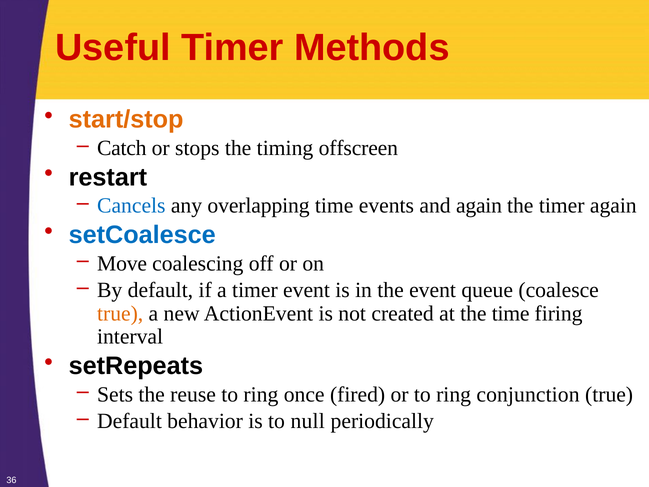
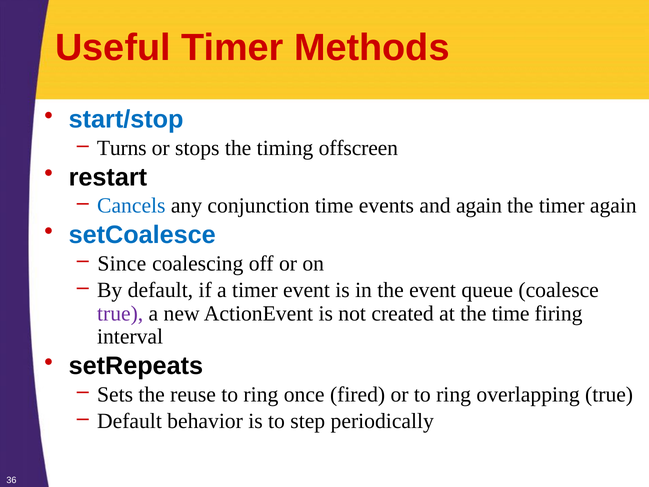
start/stop colour: orange -> blue (126, 120)
Catch: Catch -> Turns (122, 148)
overlapping: overlapping -> conjunction (259, 206)
Move: Move -> Since (122, 263)
true colour: orange -> purple (120, 313)
conjunction: conjunction -> overlapping (528, 394)
null: null -> step (308, 421)
